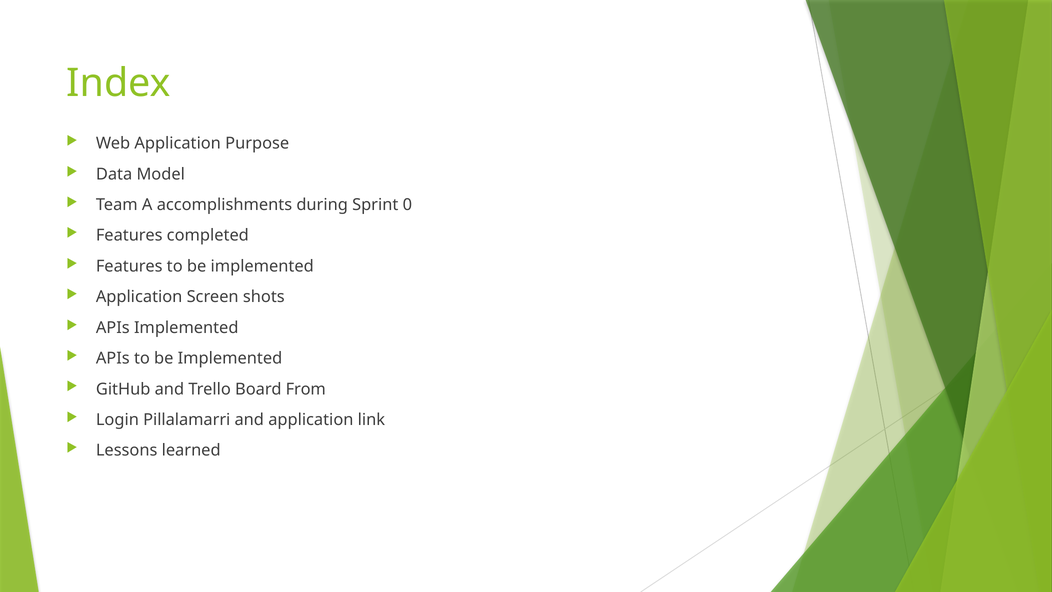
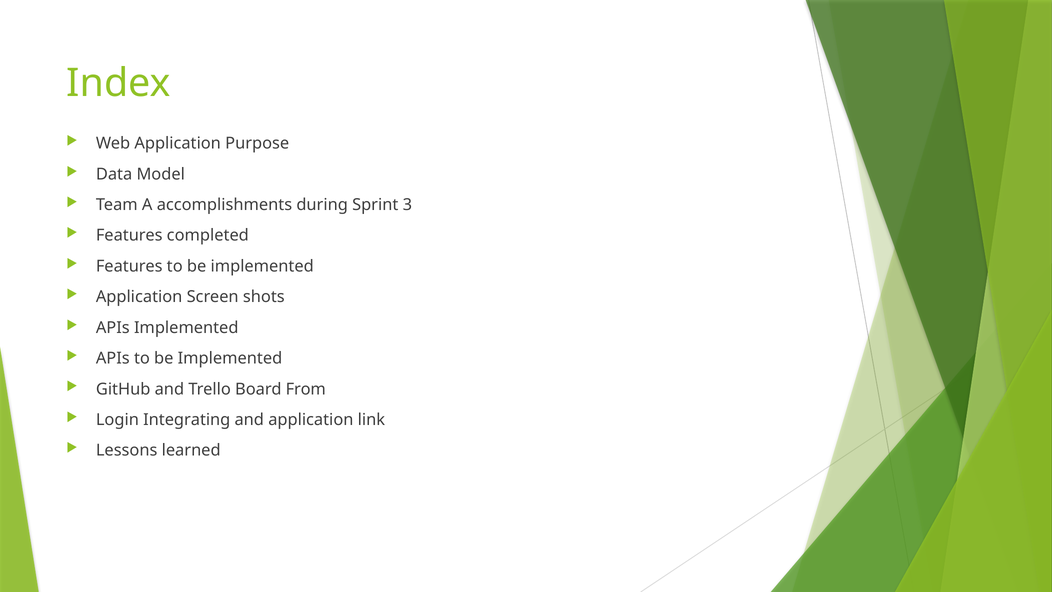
0: 0 -> 3 (407, 205)
Pillalamarri: Pillalamarri -> Integrating (187, 420)
